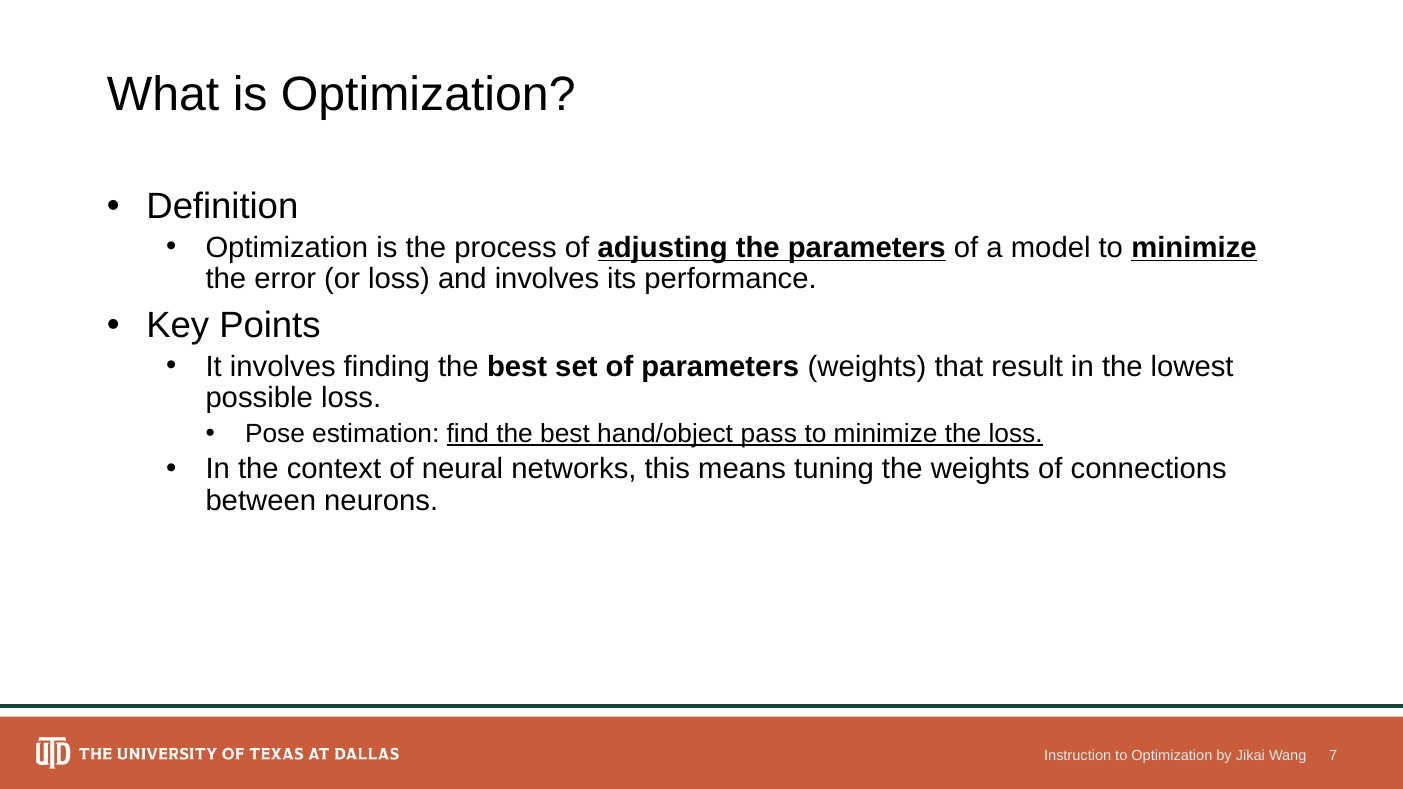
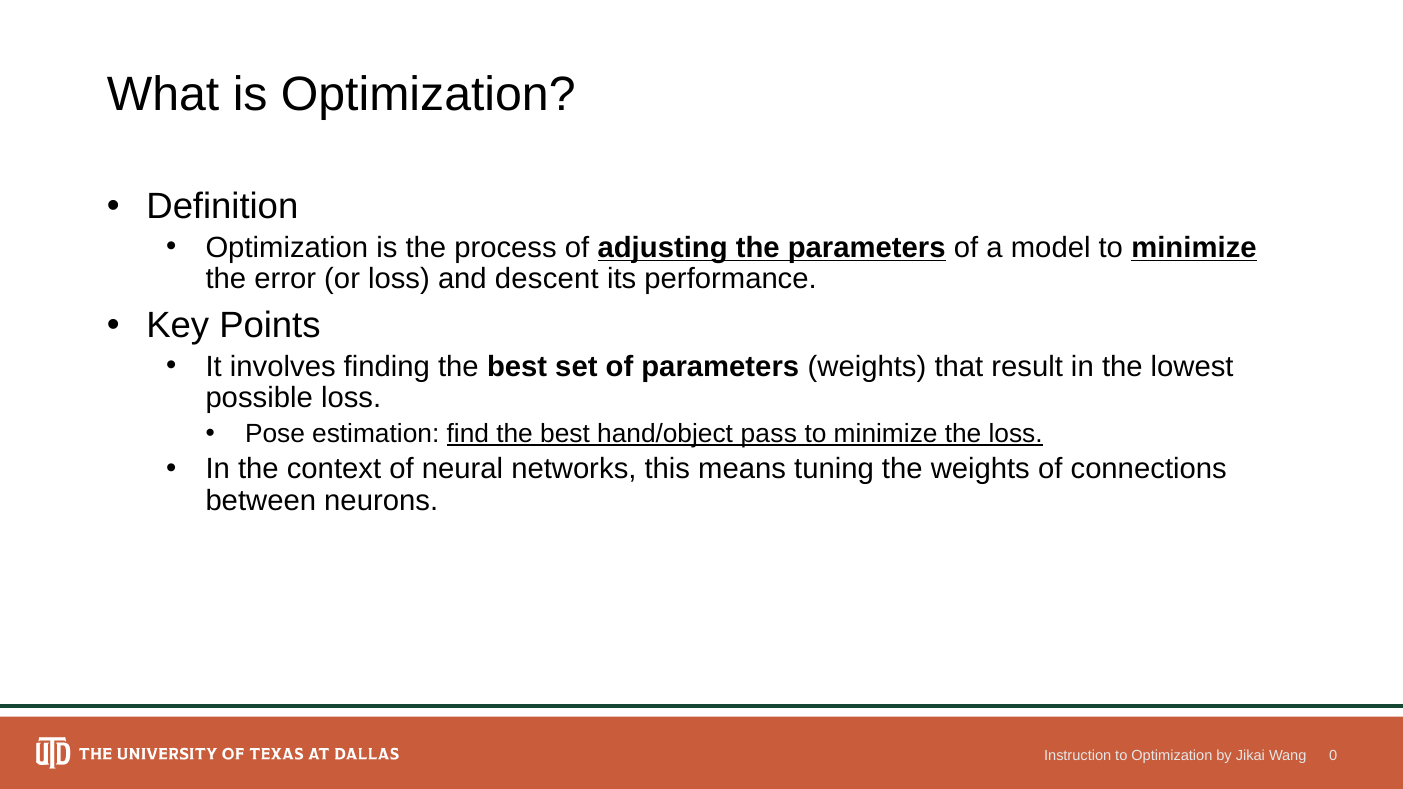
and involves: involves -> descent (547, 279)
7: 7 -> 0 (1333, 756)
